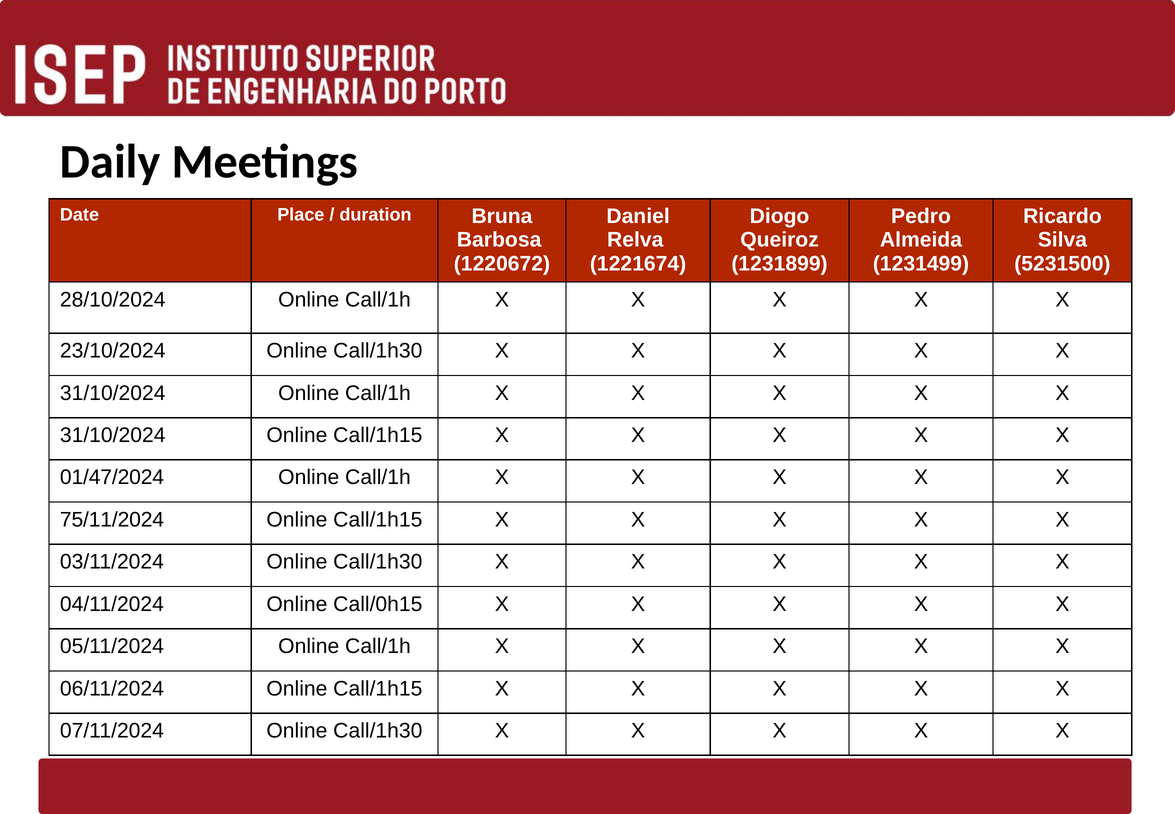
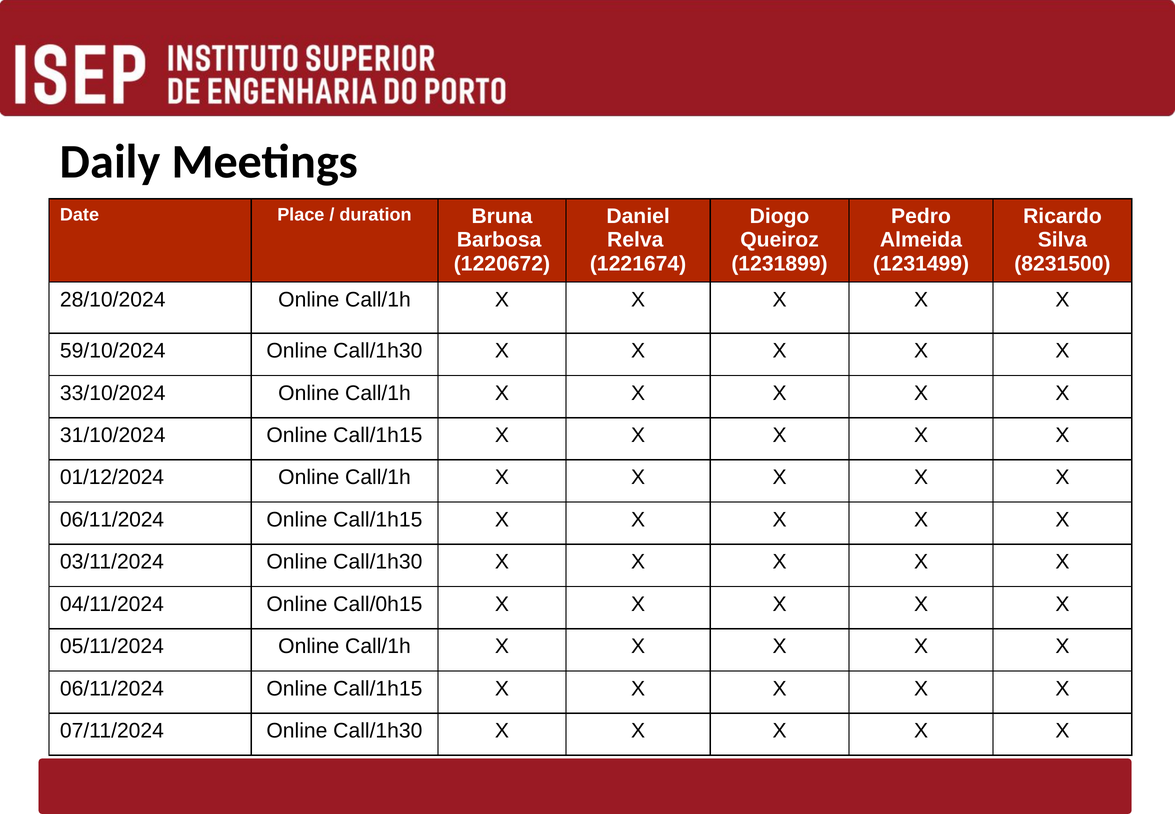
5231500: 5231500 -> 8231500 (1062, 264)
23/10/2024: 23/10/2024 -> 59/10/2024 (113, 351)
31/10/2024: 31/10/2024 -> 33/10/2024 (113, 393)
01/47/2024: 01/47/2024 -> 01/12/2024 (112, 477)
75/11/2024: 75/11/2024 -> 06/11/2024 (112, 519)
